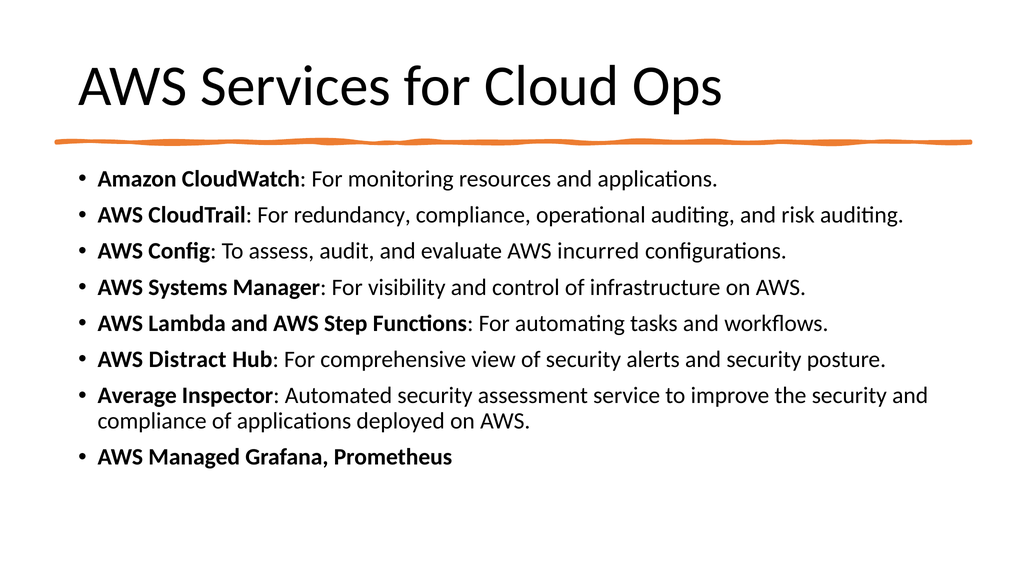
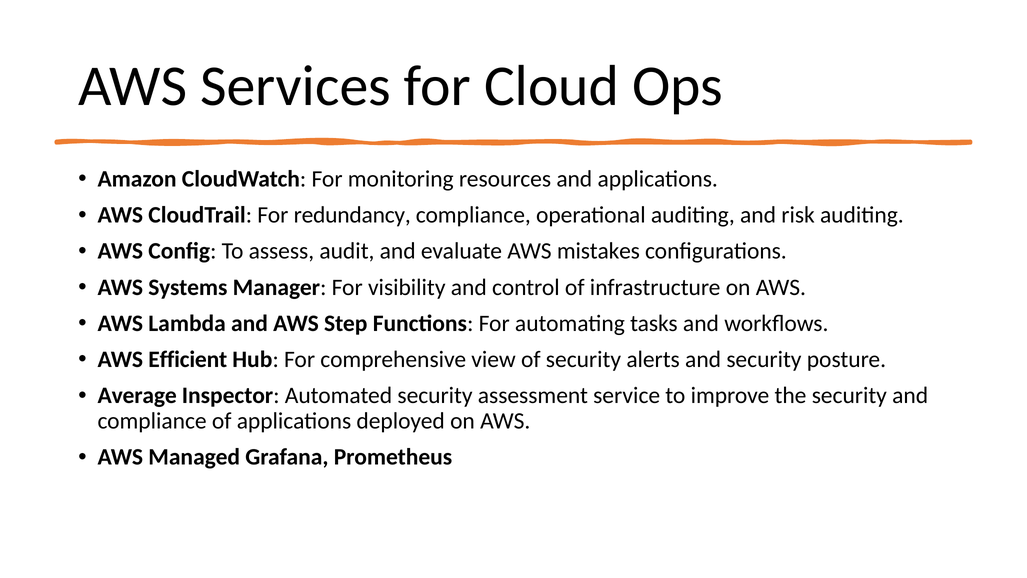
incurred: incurred -> mistakes (598, 251)
Distract: Distract -> Efficient (188, 359)
